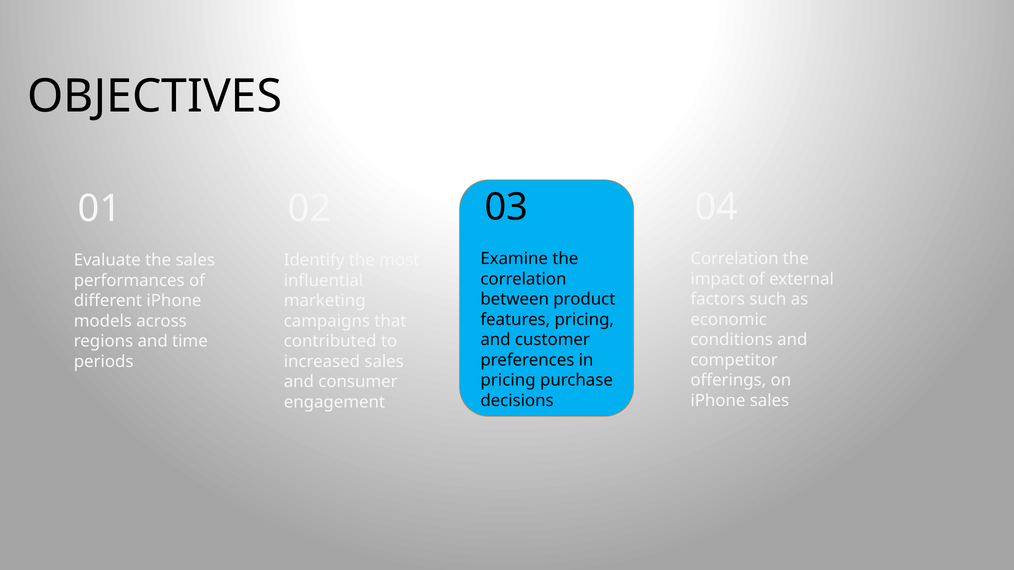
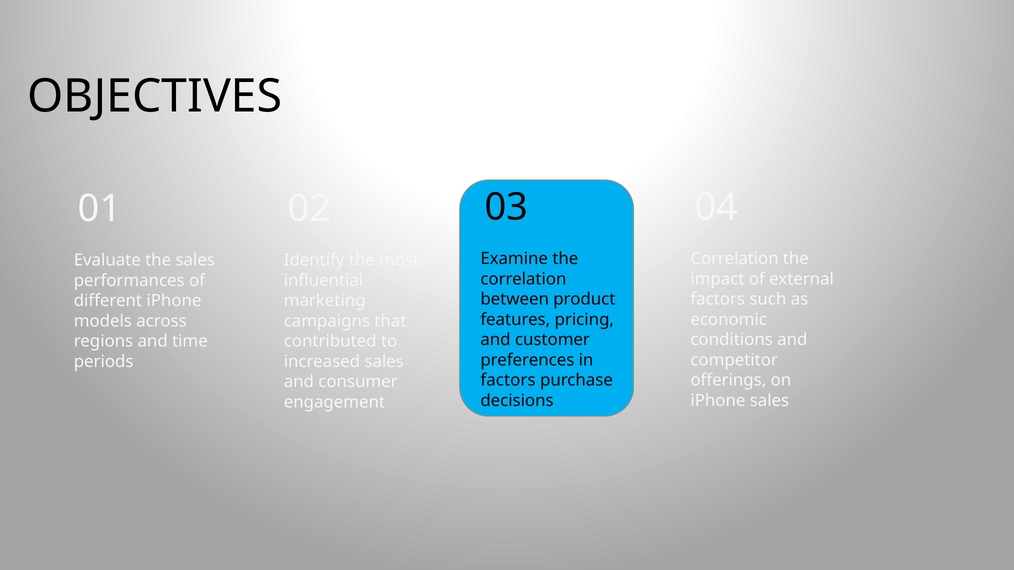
pricing: pricing -> factors (508, 381)
